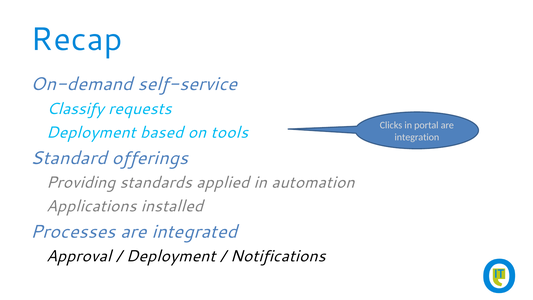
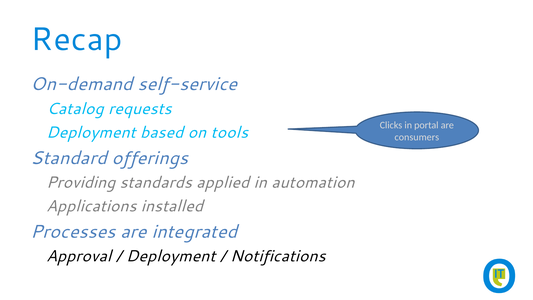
Classify: Classify -> Catalog (75, 109)
integration: integration -> consumers (417, 137)
